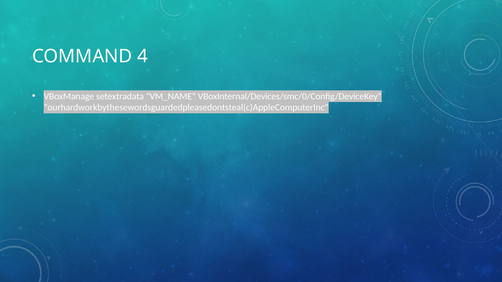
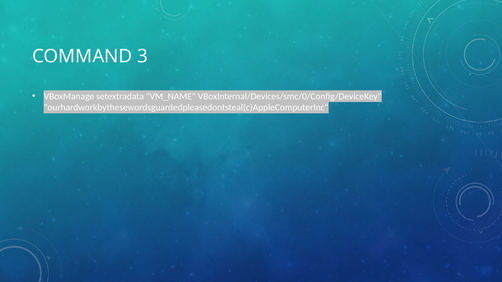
4: 4 -> 3 (143, 56)
